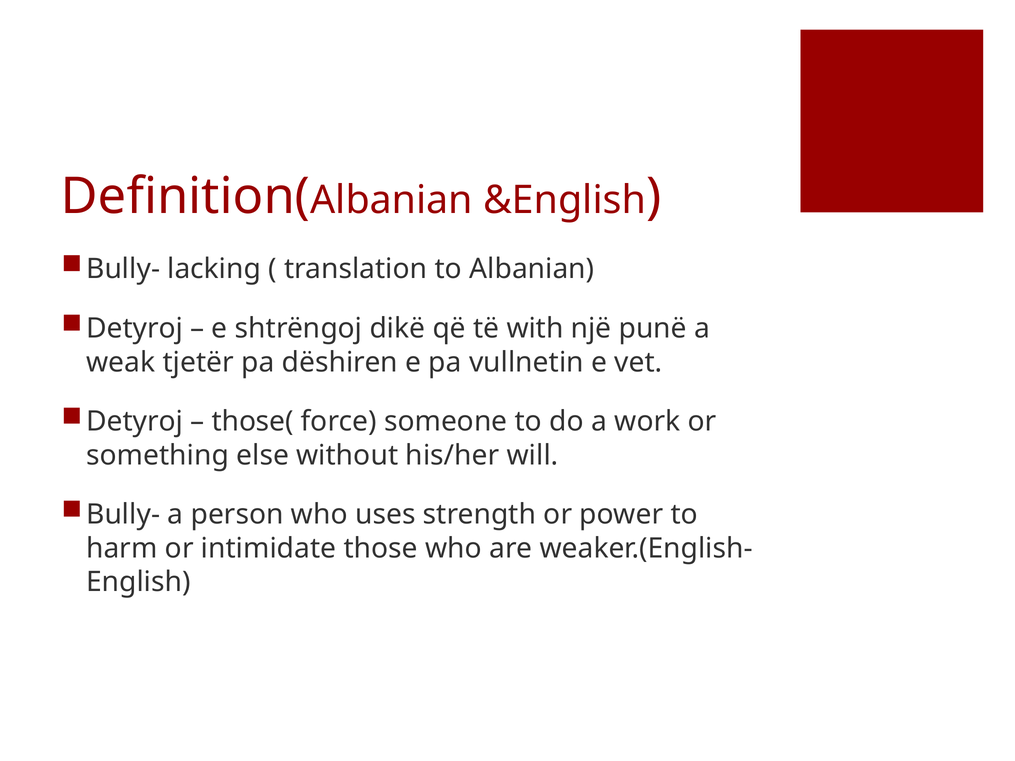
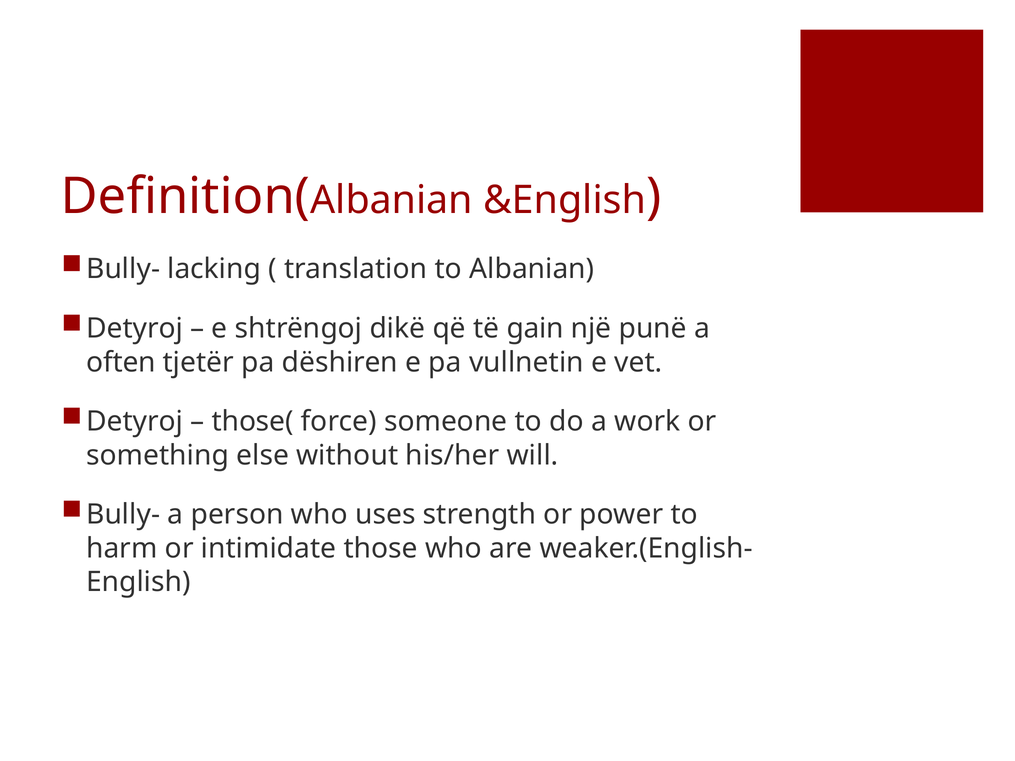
with: with -> gain (535, 328)
weak: weak -> often (121, 362)
